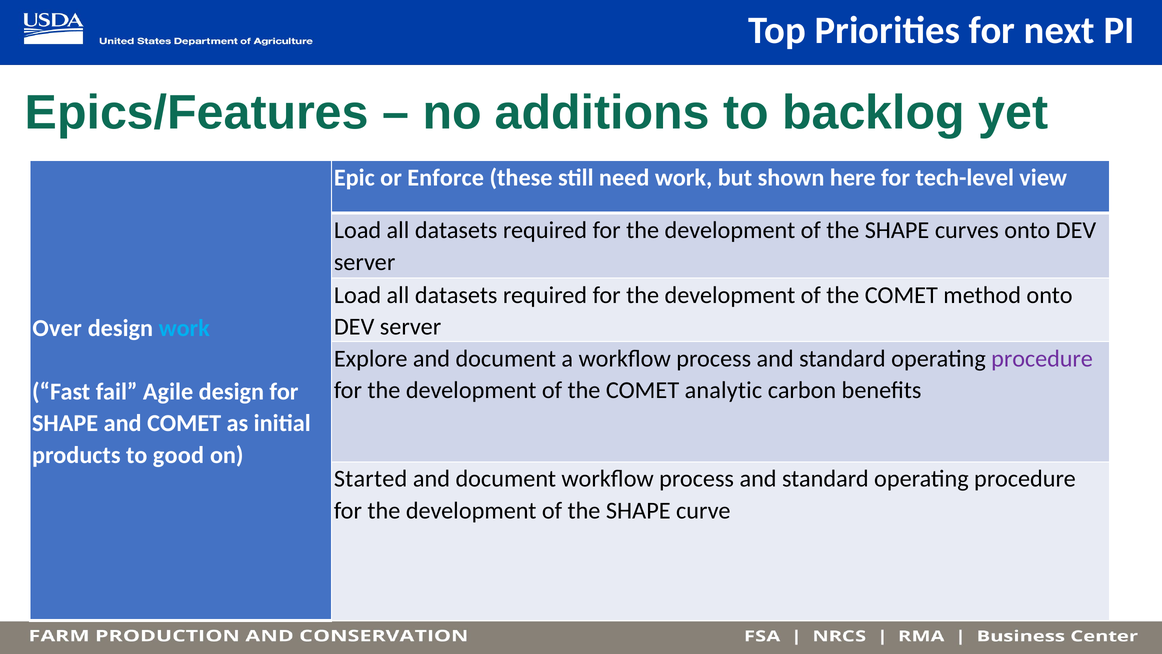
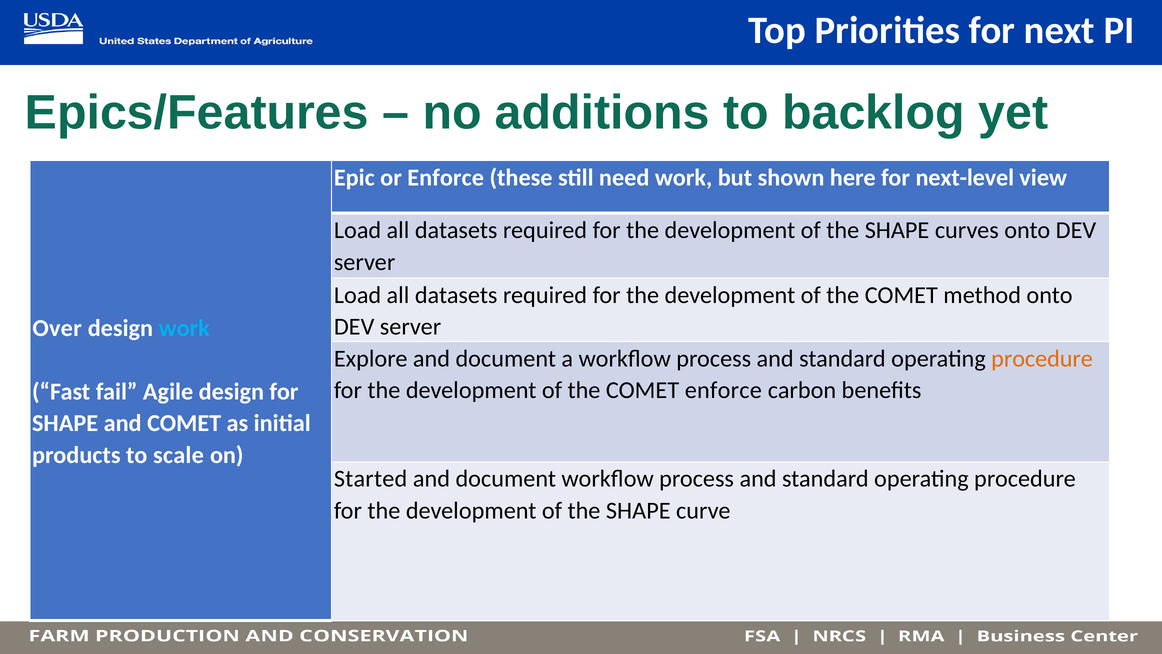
tech-level: tech-level -> next-level (965, 177)
procedure colour: purple -> orange (1042, 358)
COMET analytic: analytic -> enforce (723, 390)
good: good -> scale (178, 455)
